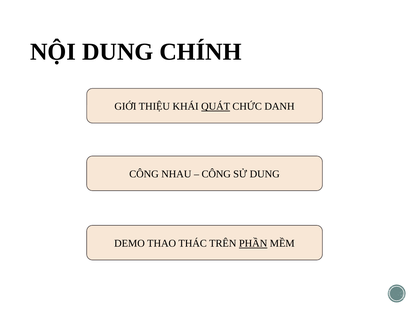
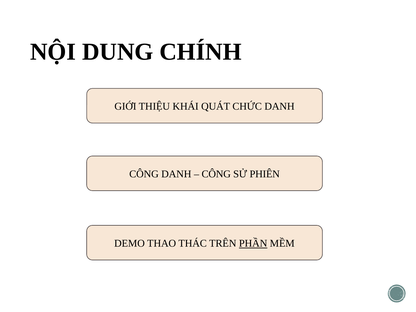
QUÁT underline: present -> none (216, 106)
CÔNG NHAU: NHAU -> DANH (176, 174)
SỬ DUNG: DUNG -> PHIÊN (265, 174)
